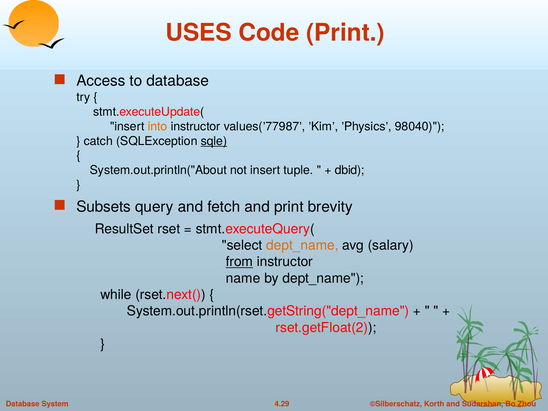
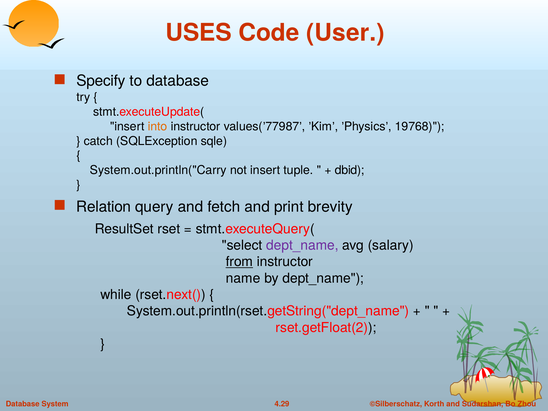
Code Print: Print -> User (345, 33)
Access: Access -> Specify (101, 81)
98040: 98040 -> 19768 (420, 126)
sqle underline: present -> none (214, 141)
System.out.println("About: System.out.println("About -> System.out.println("Carry (158, 170)
Subsets: Subsets -> Relation (104, 207)
dept_name colour: orange -> purple (302, 245)
